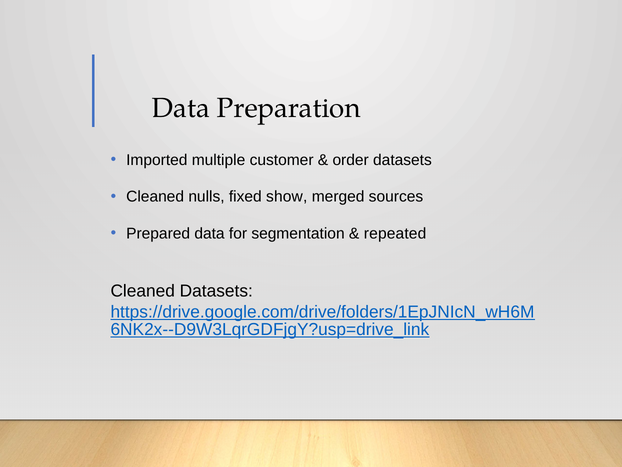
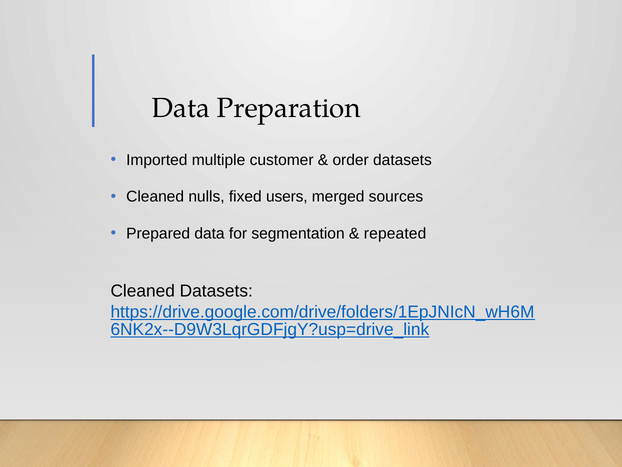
show: show -> users (287, 197)
